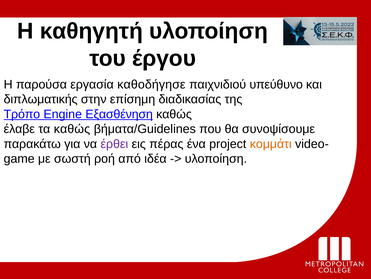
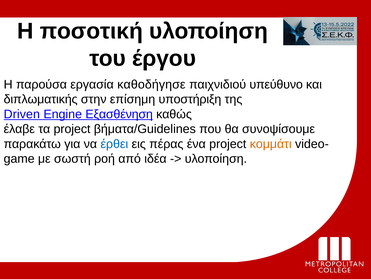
καθηγητή: καθηγητή -> ποσοτική (91, 31)
διαδικασίας: διαδικασίας -> υποστήριξη (190, 99)
Τρόπο: Τρόπο -> Driven (22, 114)
τα καθώς: καθώς -> project (72, 129)
έρθει colour: purple -> blue (114, 144)
